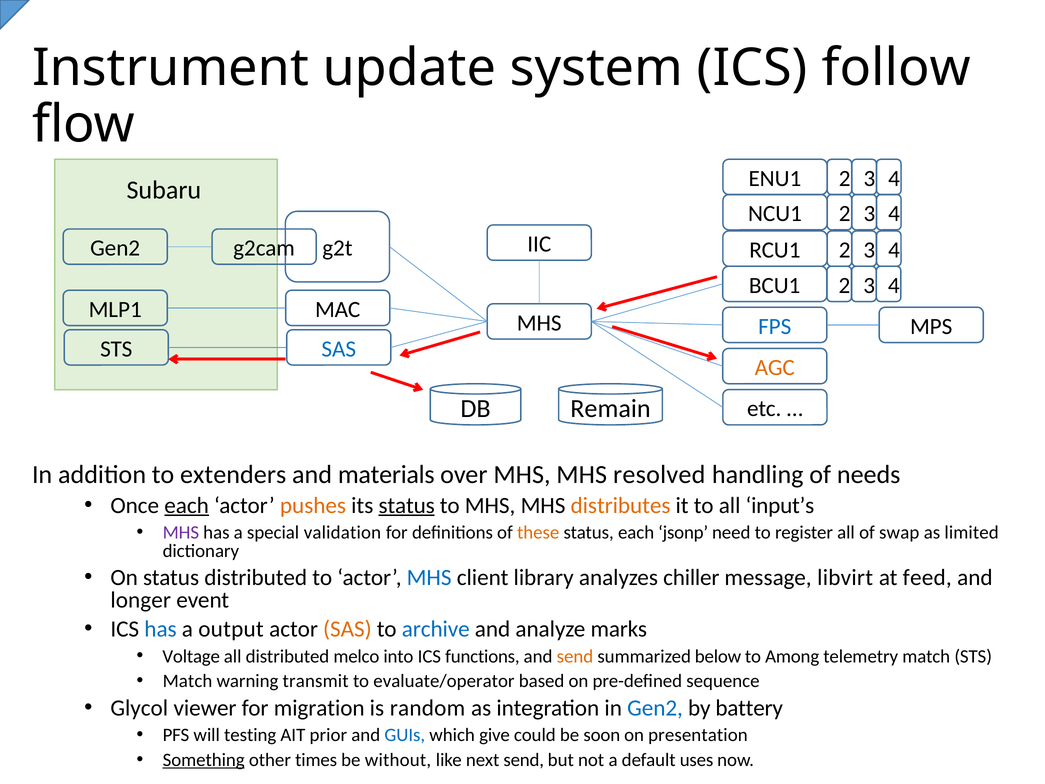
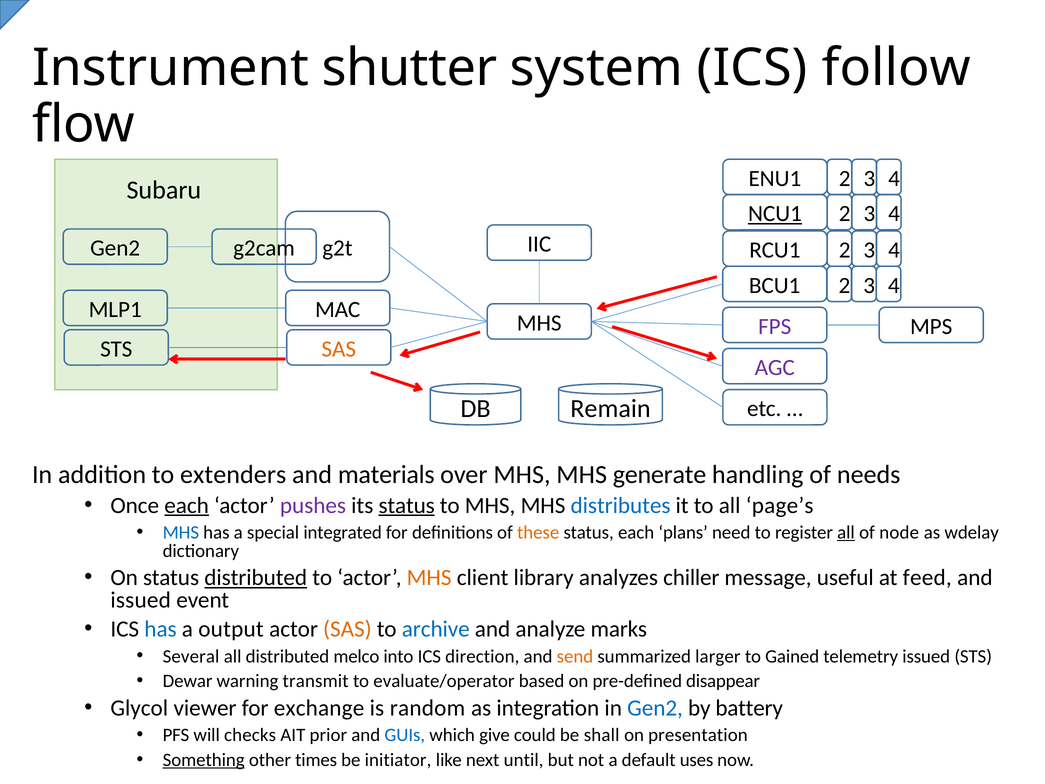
update: update -> shutter (410, 68)
NCU1 underline: none -> present (775, 214)
FPS colour: blue -> purple (775, 326)
SAS colour: blue -> orange (339, 349)
AGC colour: orange -> purple (775, 368)
resolved: resolved -> generate (660, 475)
pushes colour: orange -> purple (313, 505)
distributes colour: orange -> blue (621, 505)
input’s: input’s -> page’s (780, 505)
MHS colour: purple -> blue (181, 532)
validation: validation -> integrated (343, 532)
jsonp: jsonp -> plans (683, 532)
all underline: none -> present (846, 532)
swap: swap -> node (899, 532)
limited: limited -> wdelay (972, 532)
distributed underline: none -> present (256, 577)
MHS colour: blue -> orange (429, 577)
libvirt: libvirt -> useful (845, 577)
longer: longer -> issued (141, 600)
Voltage: Voltage -> Several (191, 656)
functions: functions -> direction (482, 656)
below: below -> larger (718, 656)
Among: Among -> Gained (792, 656)
telemetry match: match -> issued (926, 656)
Match: Match -> Dewar (188, 681)
sequence: sequence -> disappear (723, 681)
migration: migration -> exchange (319, 708)
testing: testing -> checks (250, 735)
soon: soon -> shall (602, 735)
without: without -> initiator (398, 760)
next send: send -> until (524, 760)
